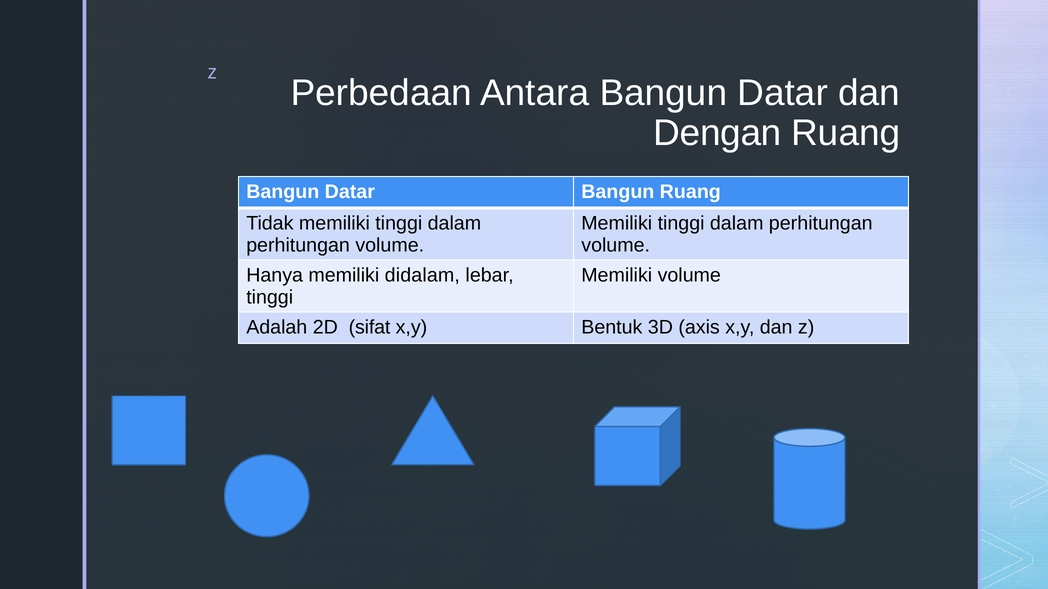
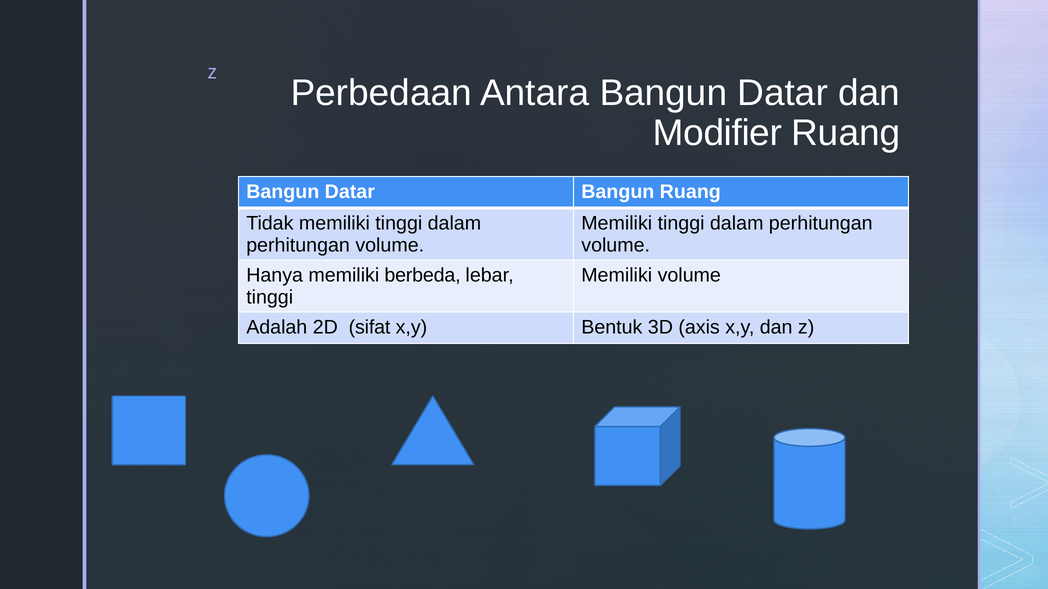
Dengan: Dengan -> Modifier (717, 133)
didalam: didalam -> berbeda (422, 275)
